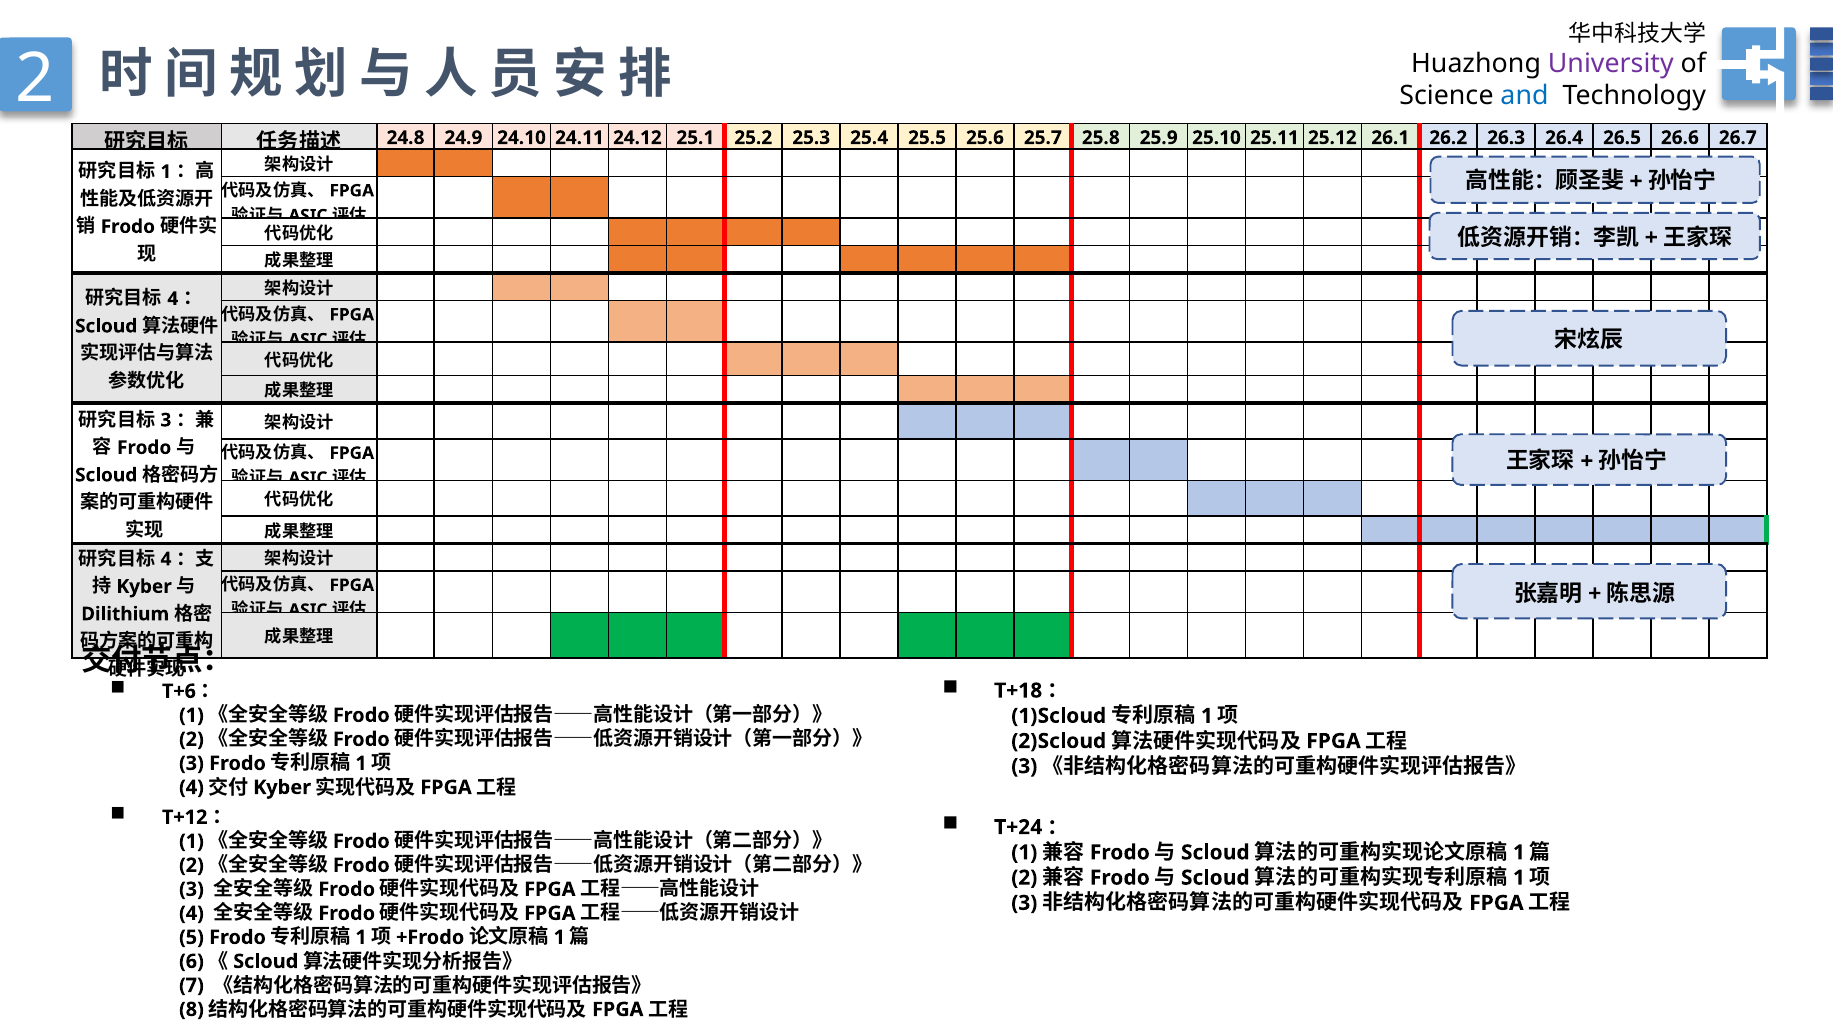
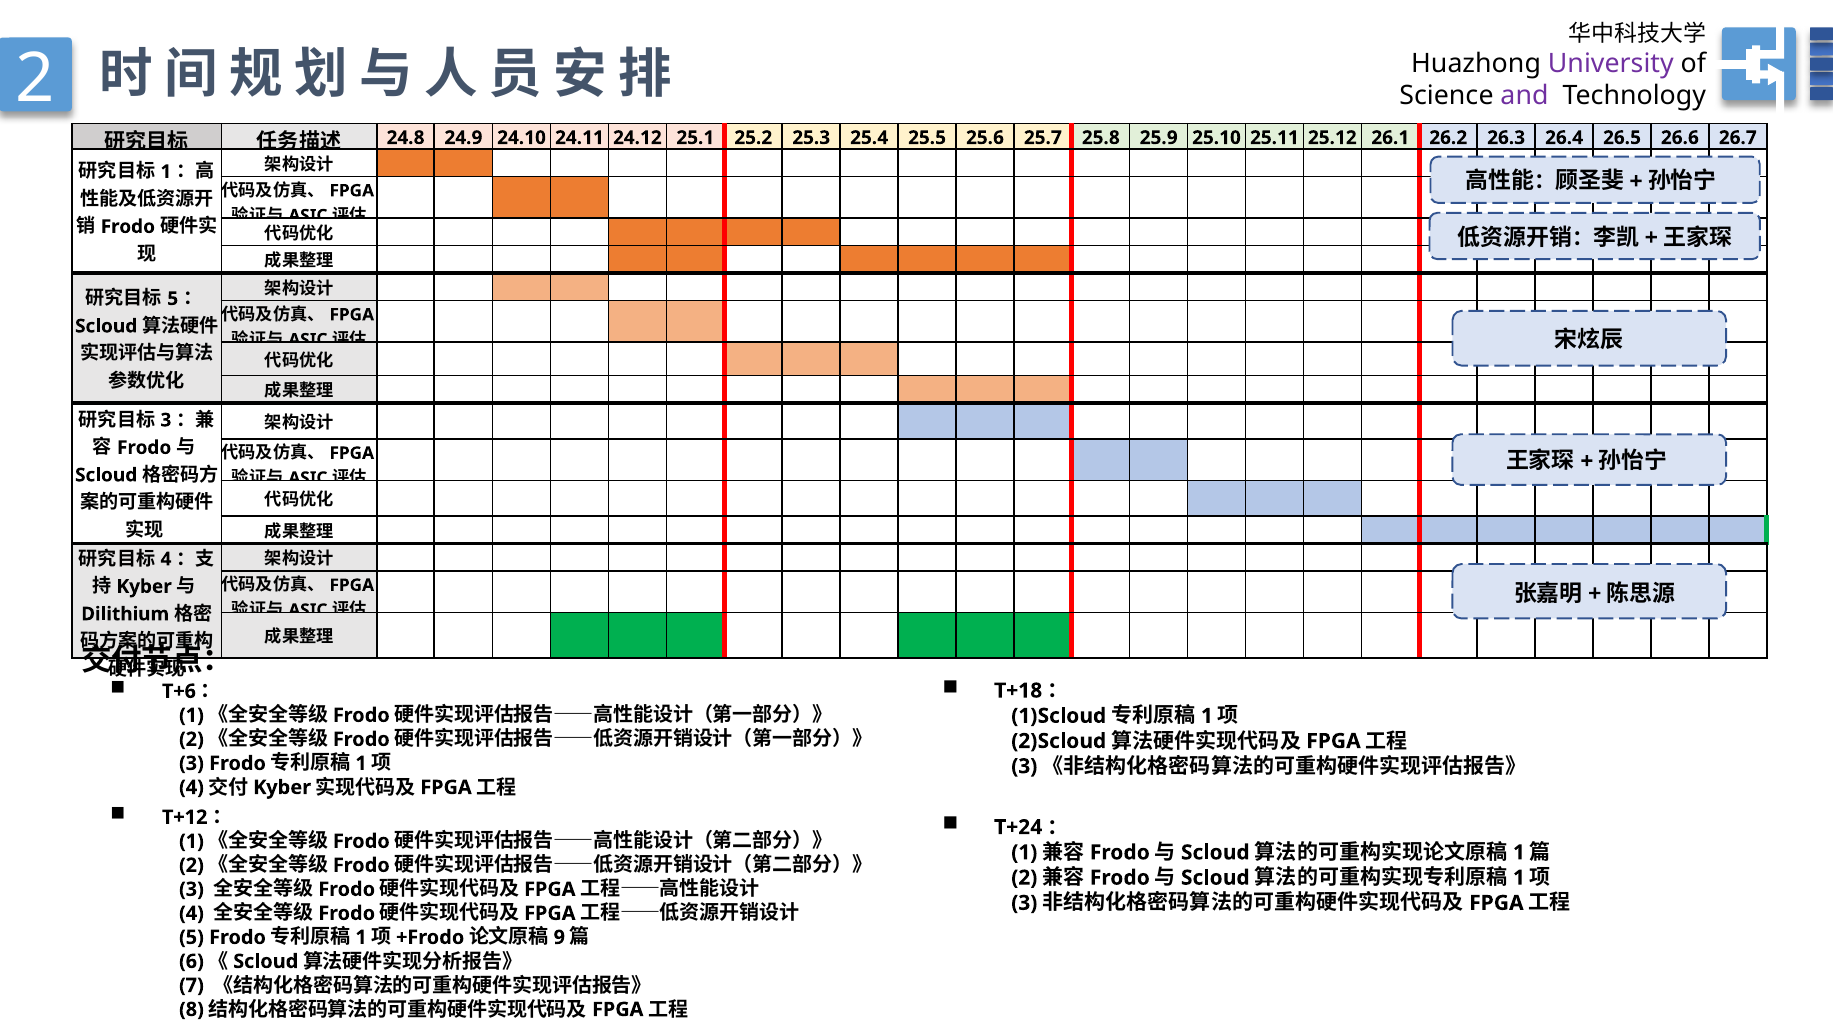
and colour: blue -> purple (1524, 96)
4: 4 -> 5 (173, 299)
1: 1 -> 9 (559, 937)
